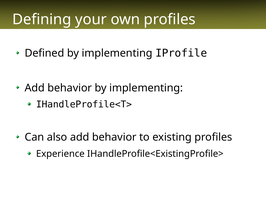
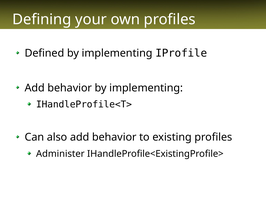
Experience: Experience -> Administer (60, 153)
